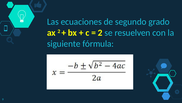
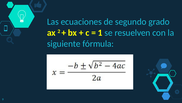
2: 2 -> 1 (100, 33)
